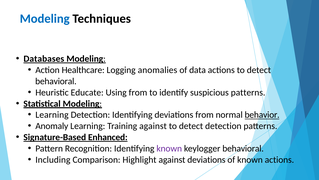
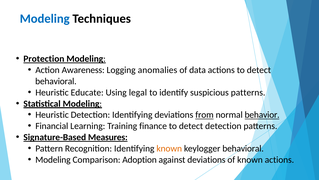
Databases: Databases -> Protection (44, 59)
Healthcare: Healthcare -> Awareness (83, 70)
Using from: from -> legal (138, 92)
Learning: Learning -> Heuristic (52, 115)
from underline: none -> present (204, 115)
Anomaly: Anomaly -> Financial (52, 126)
Training against: against -> finance (153, 126)
Enhanced: Enhanced -> Measures (108, 137)
known colour: purple -> orange (169, 148)
Including: Including -> Modeling (53, 159)
Highlight: Highlight -> Adoption (140, 159)
